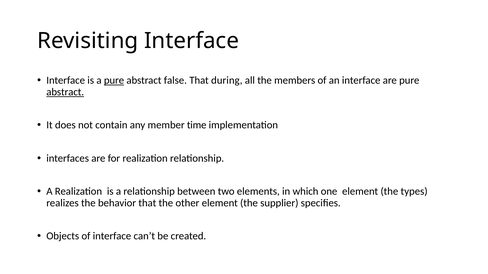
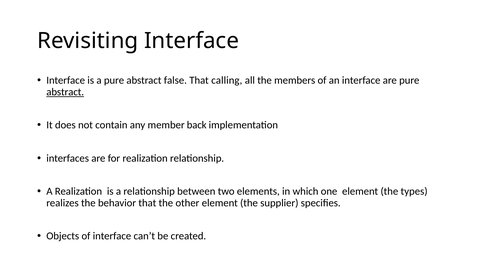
pure underline: present -> none (114, 81)
during: during -> calling (227, 81)
time: time -> back (197, 125)
